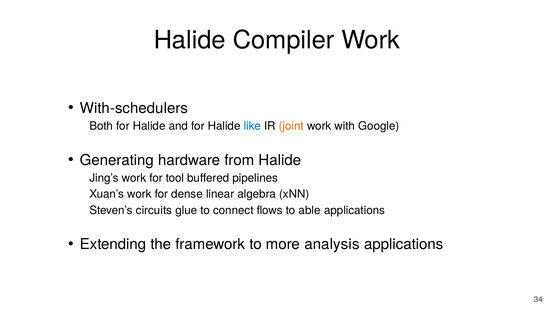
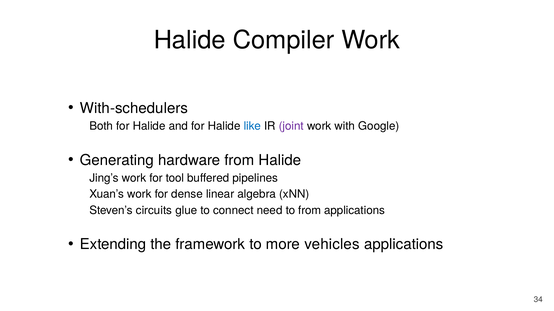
joint colour: orange -> purple (291, 126)
flows: flows -> need (270, 211)
to able: able -> from (310, 211)
analysis: analysis -> vehicles (332, 245)
